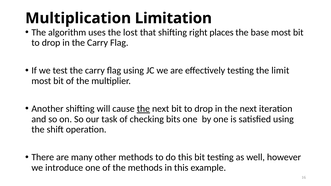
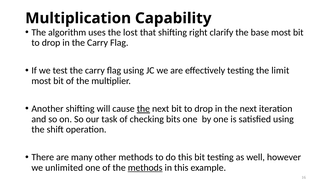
Limitation: Limitation -> Capability (173, 18)
places: places -> clarify (221, 32)
introduce: introduce -> unlimited (64, 168)
methods underline: none -> present (145, 168)
